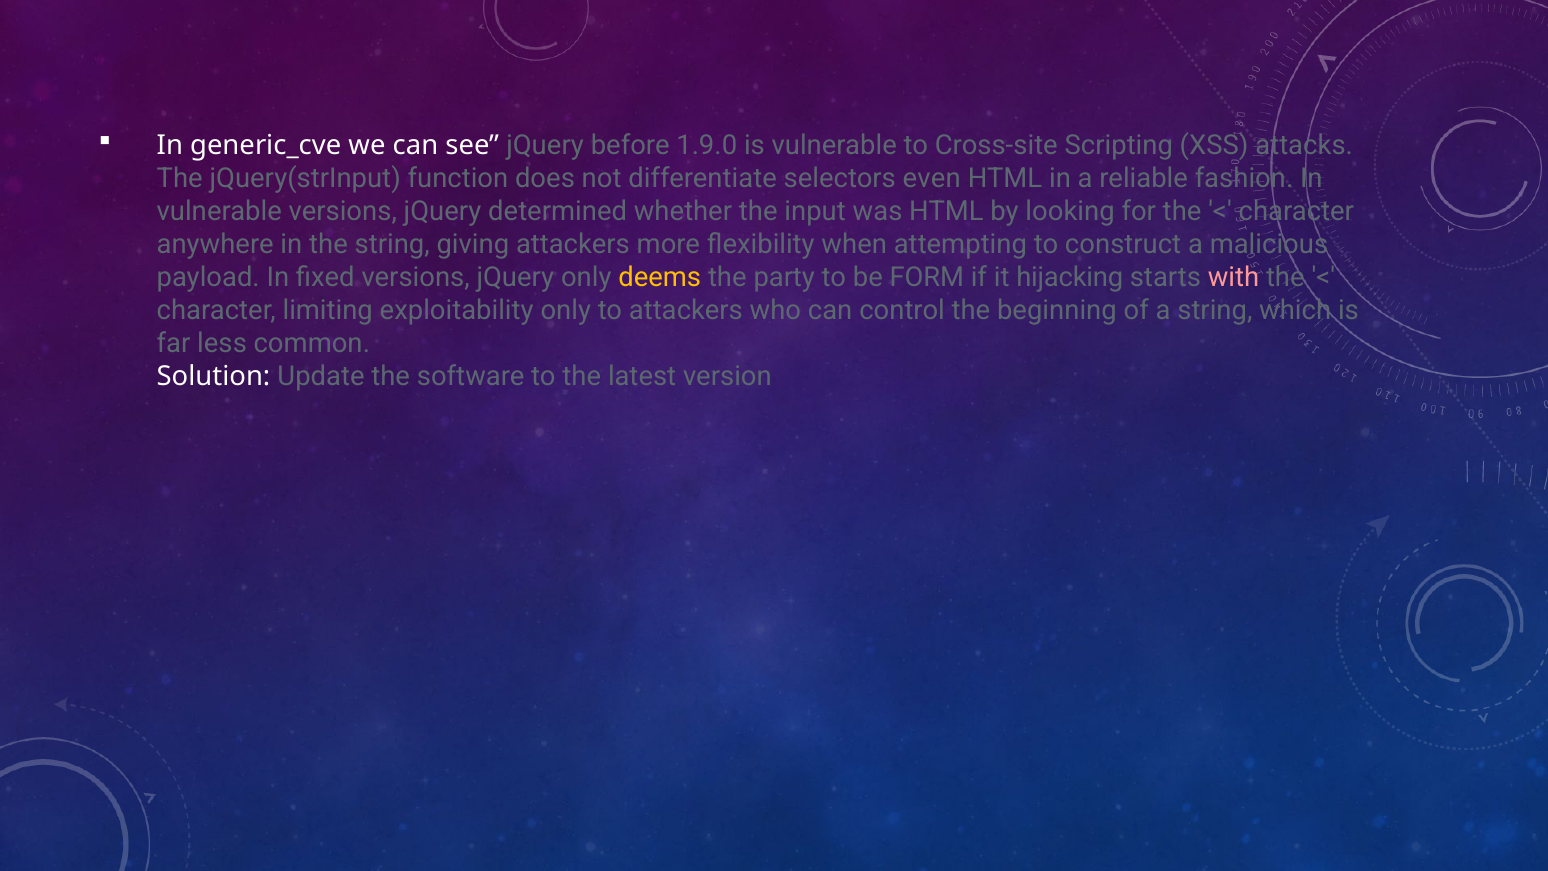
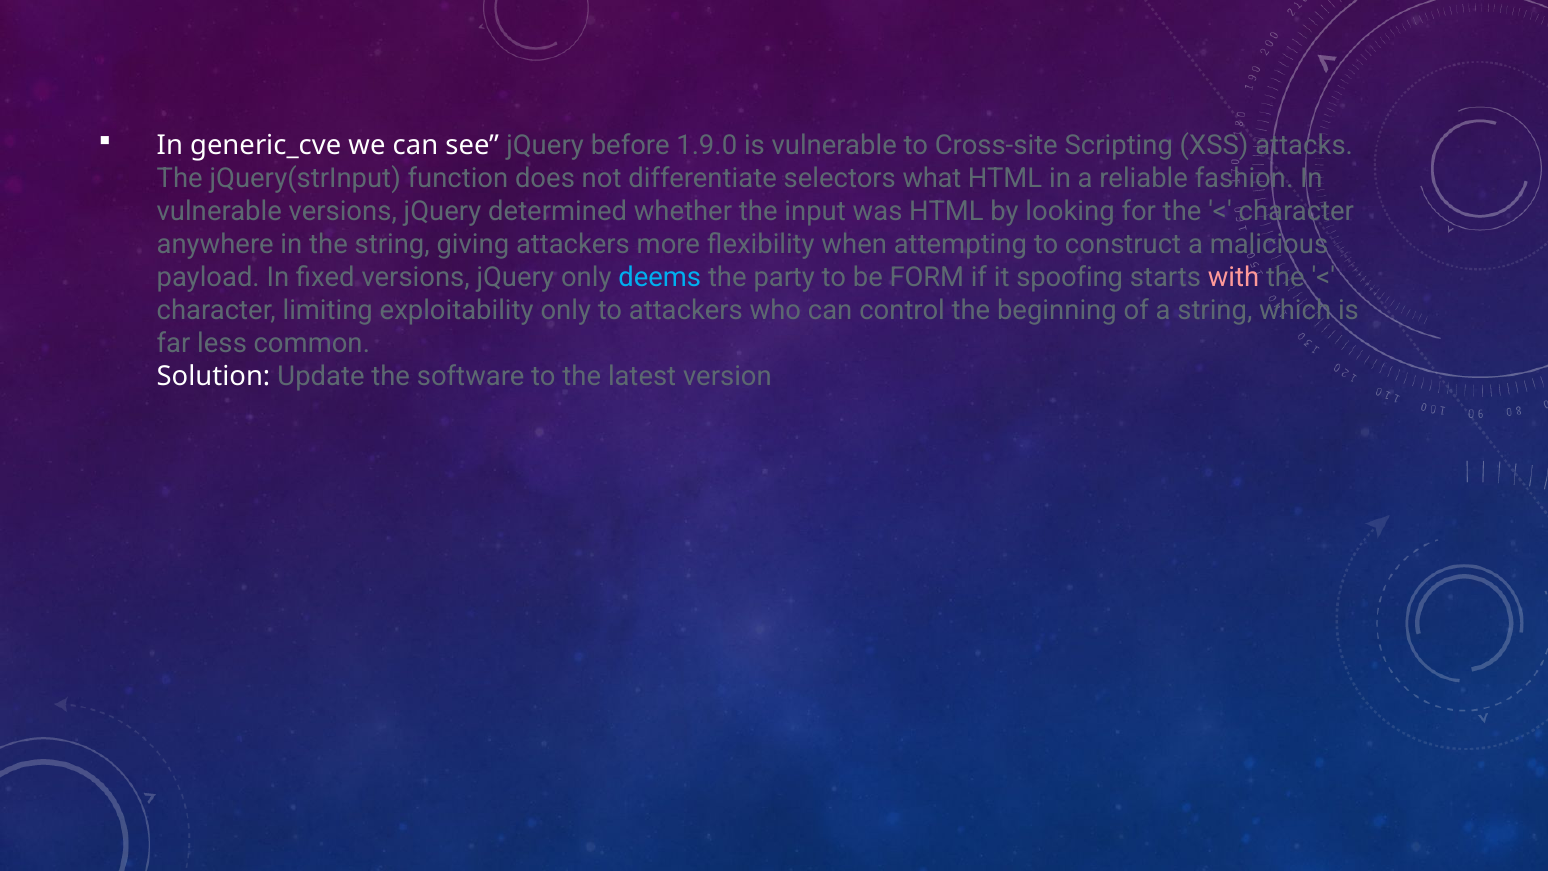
even: even -> what (932, 179)
deems colour: yellow -> light blue (660, 278)
hijacking: hijacking -> spoofing (1070, 278)
